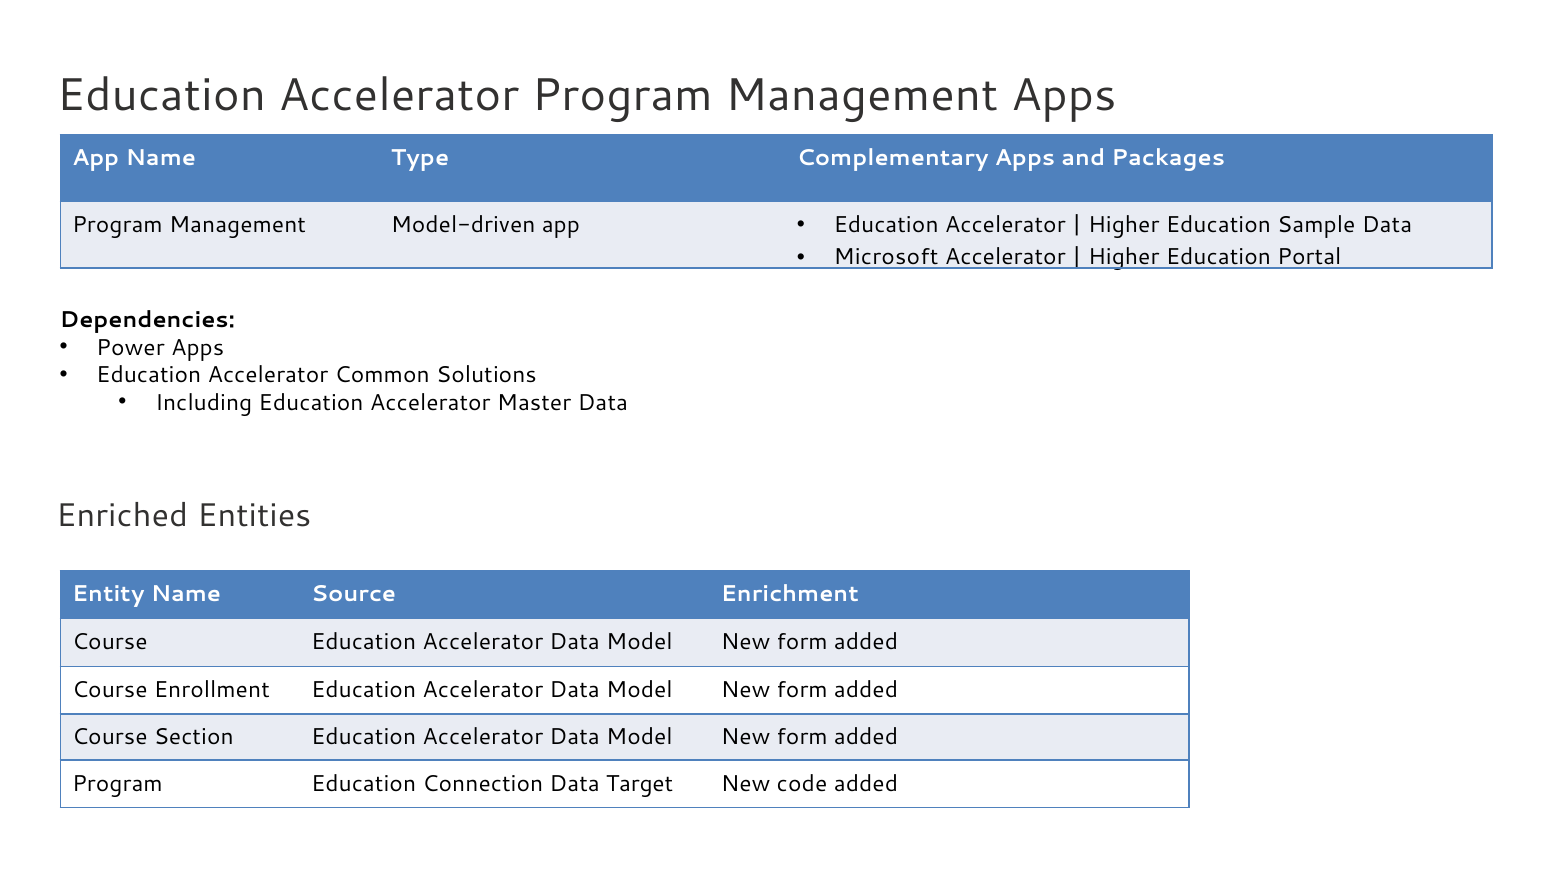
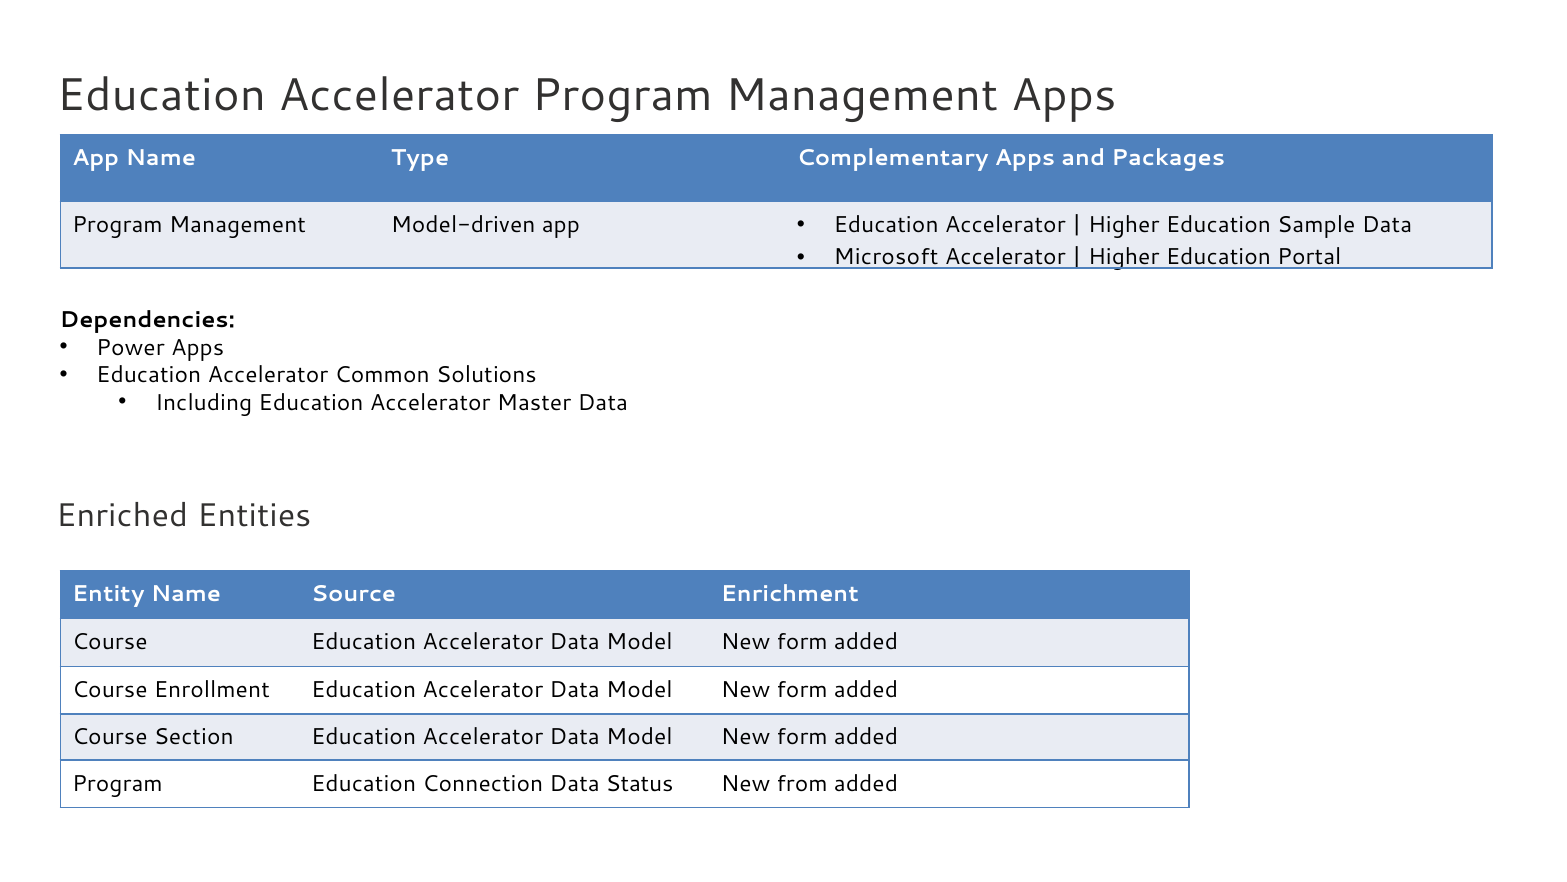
Target: Target -> Status (640, 783)
code: code -> from (802, 783)
